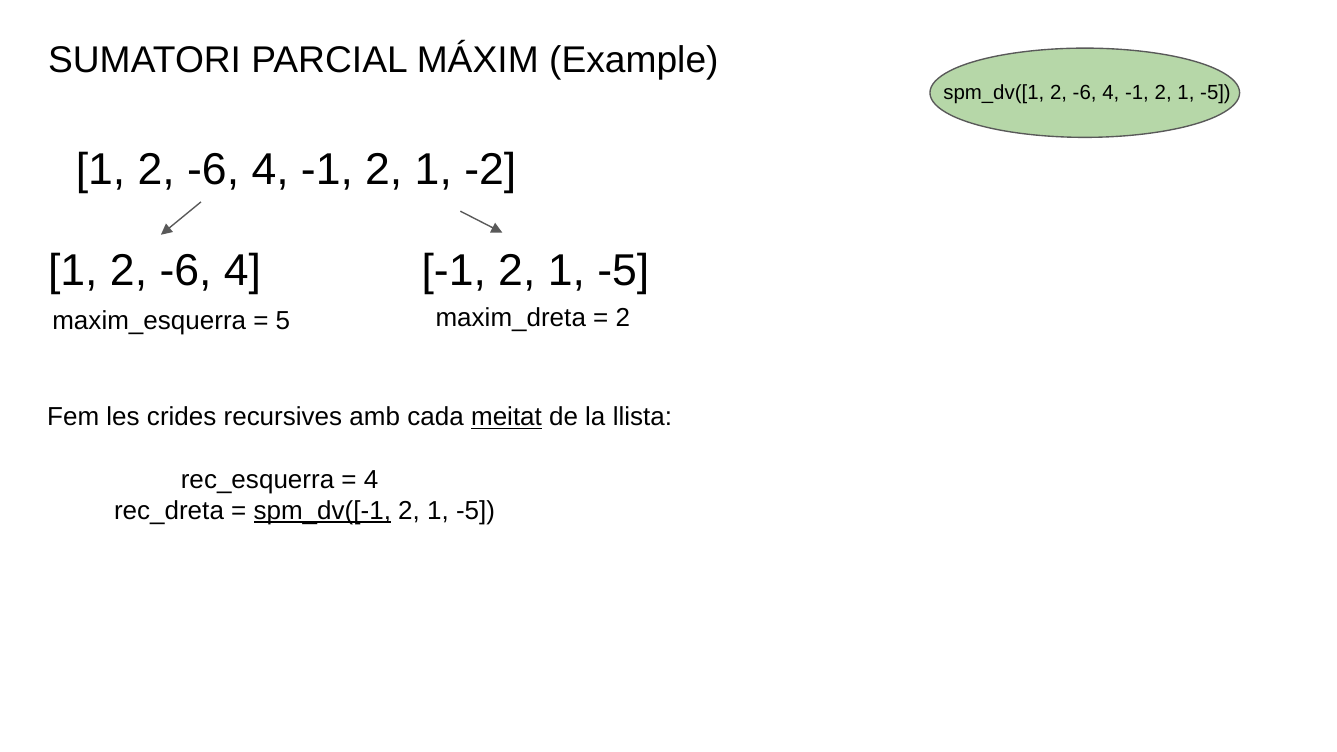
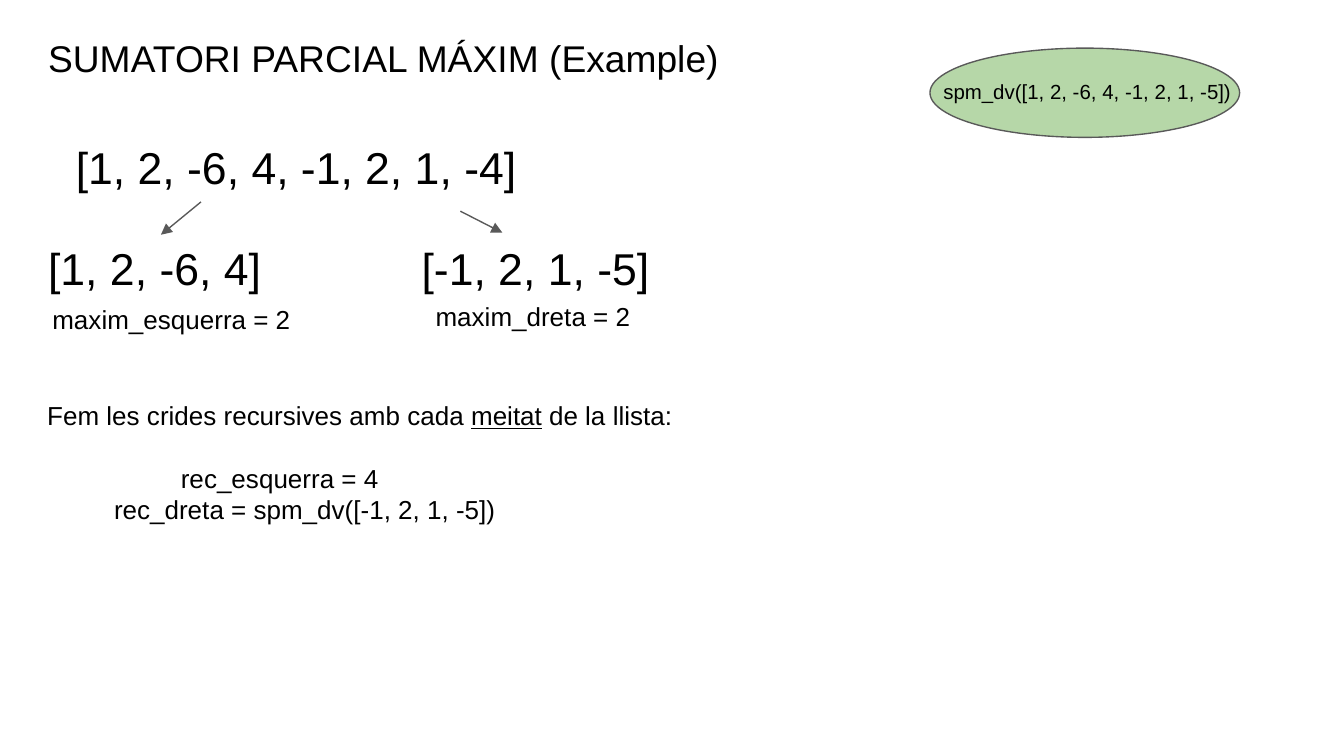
-2: -2 -> -4 (490, 169)
5: 5 -> 2 (283, 321)
spm_dv([-1 underline: present -> none (322, 511)
